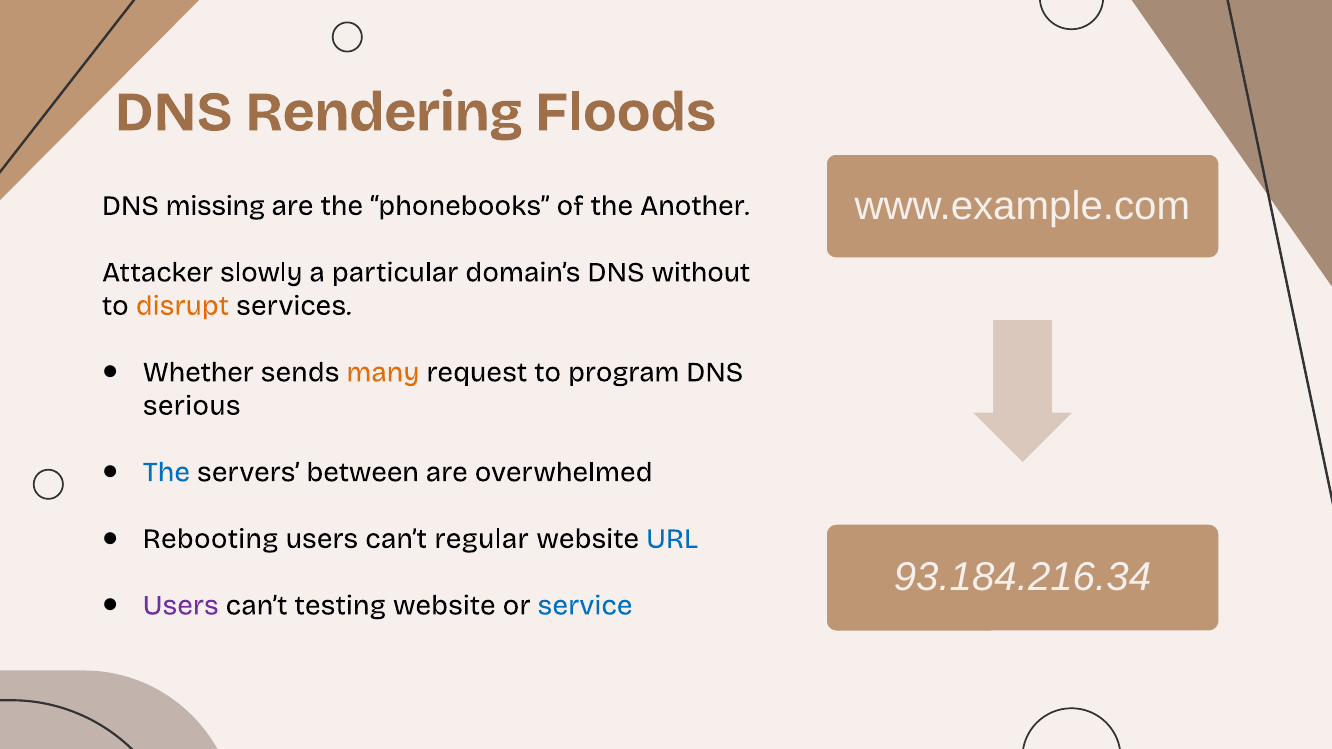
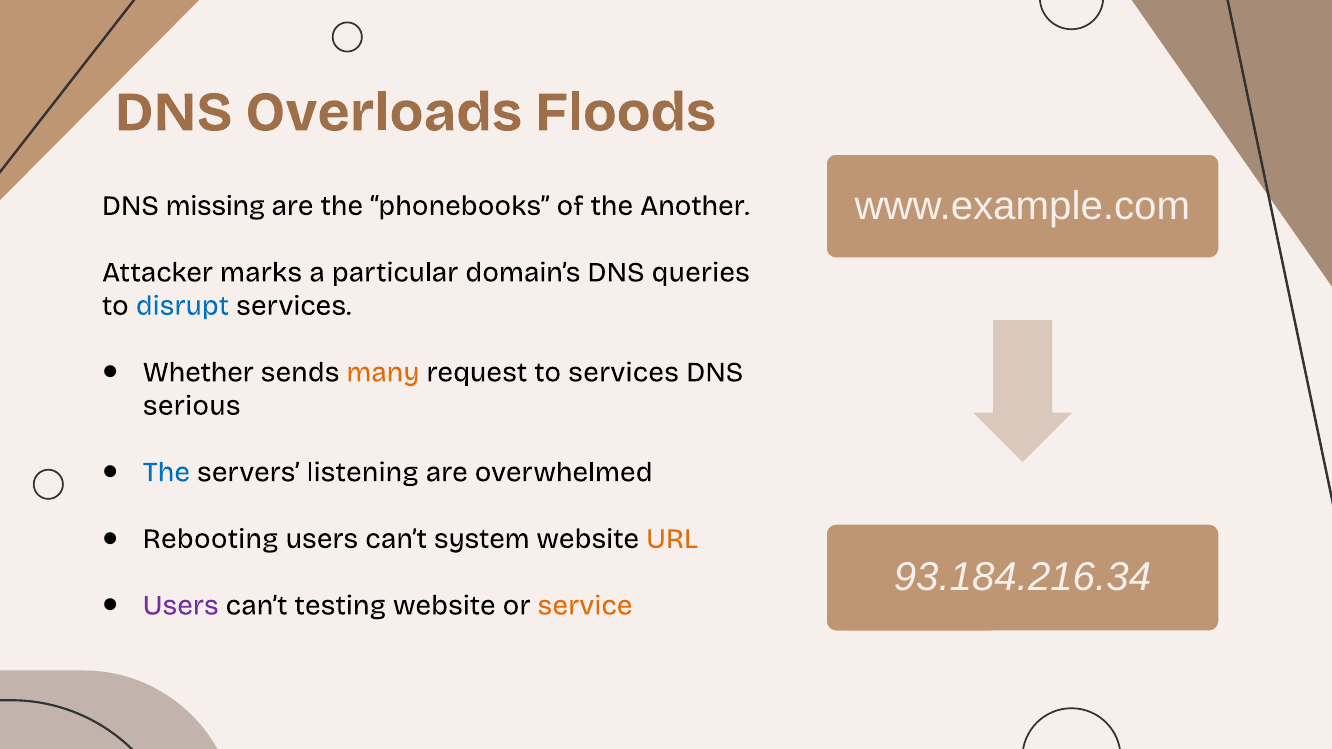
Rendering: Rendering -> Overloads (384, 112)
slowly: slowly -> marks (261, 272)
without: without -> queries (701, 272)
disrupt colour: orange -> blue (182, 306)
to program: program -> services (624, 372)
between: between -> listening (363, 472)
regular: regular -> system (482, 539)
URL colour: blue -> orange (672, 539)
service colour: blue -> orange (585, 605)
